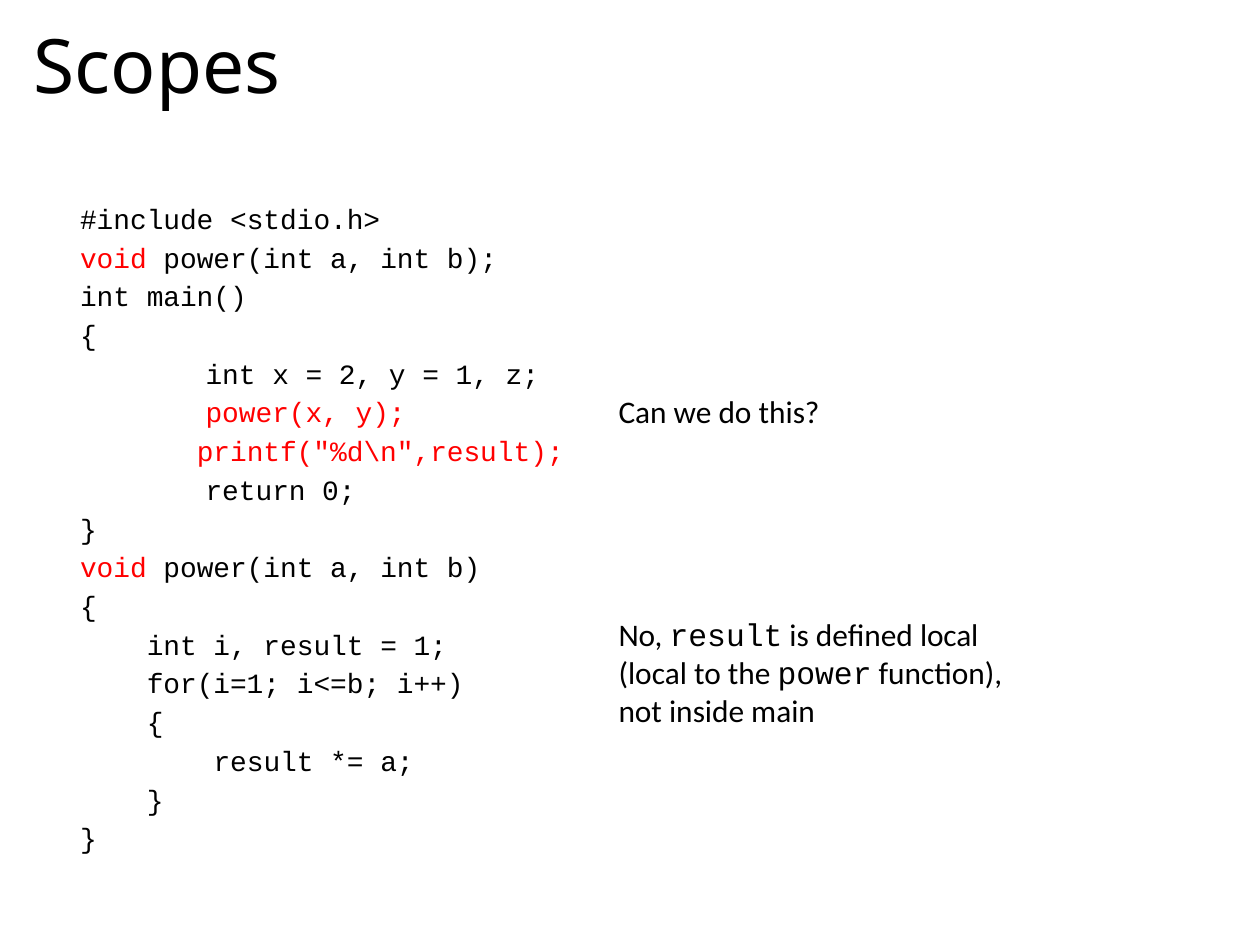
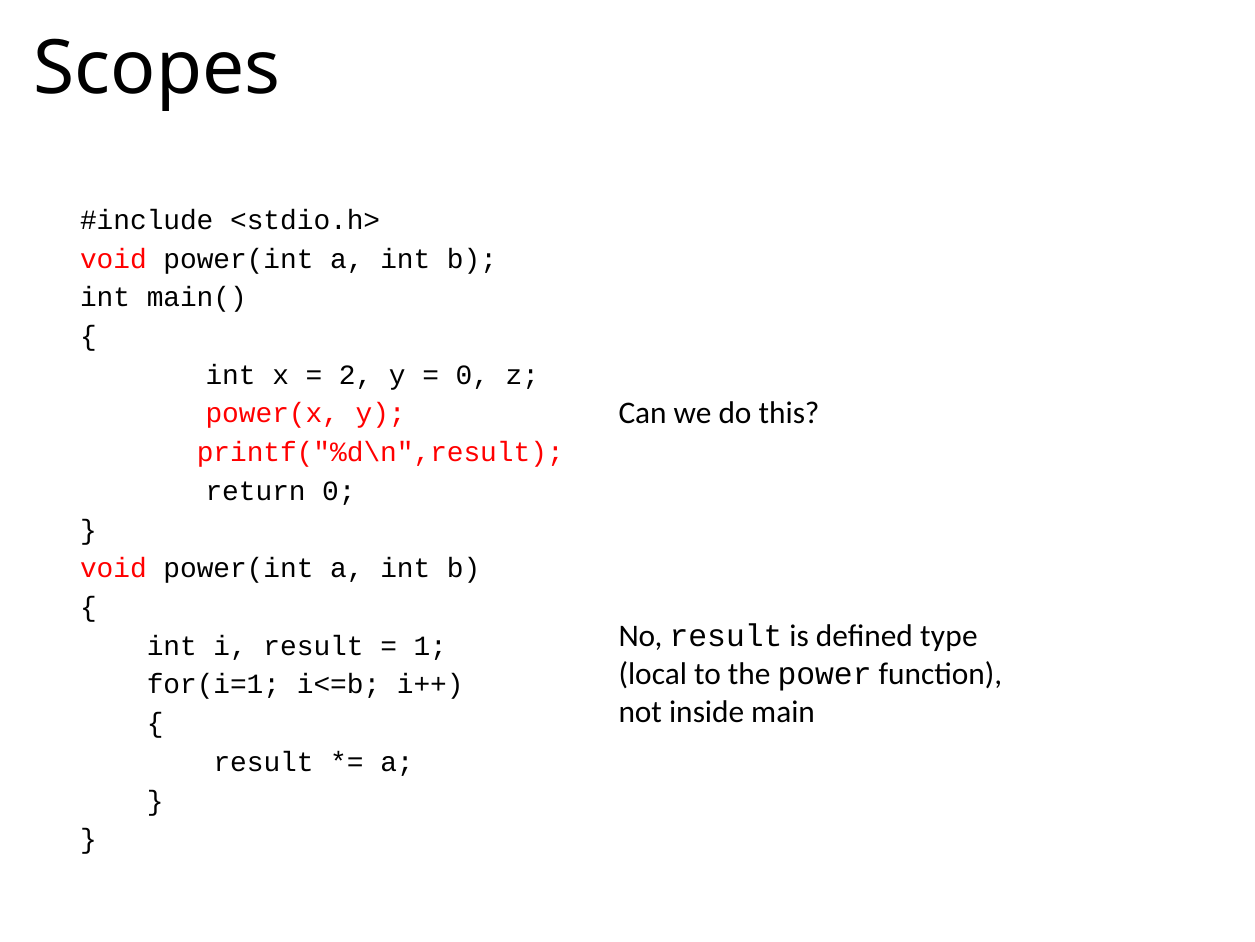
1: 1 -> 0 (472, 375)
defined local: local -> type (949, 636)
